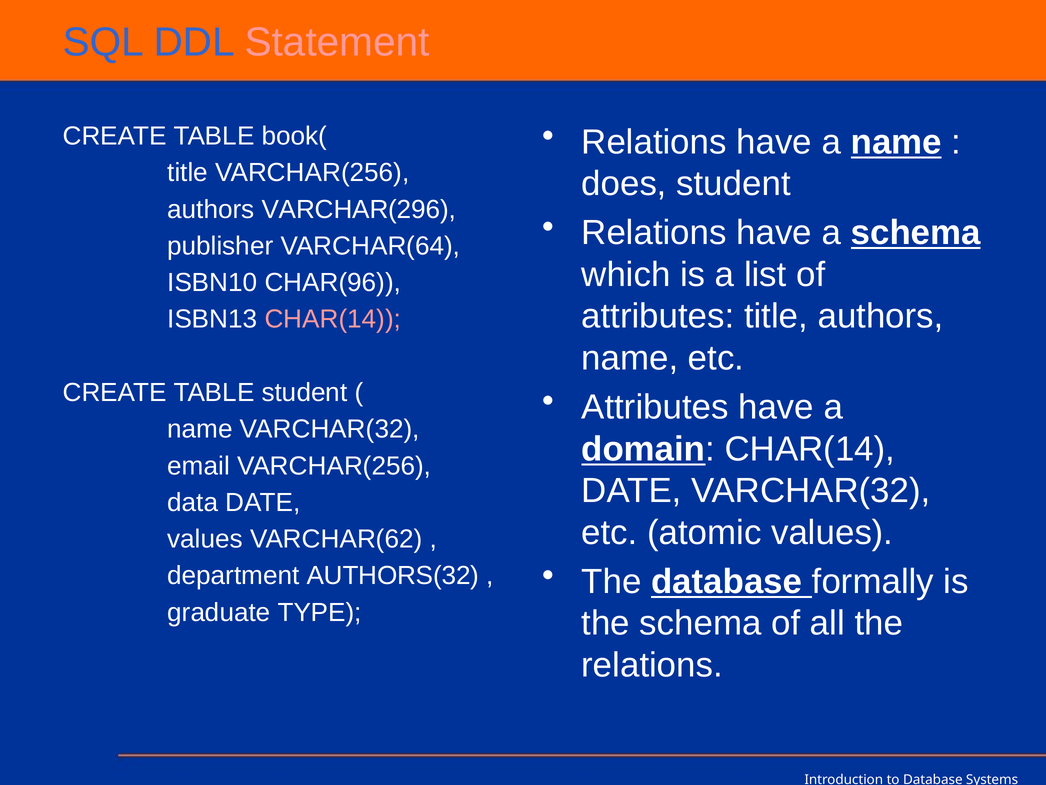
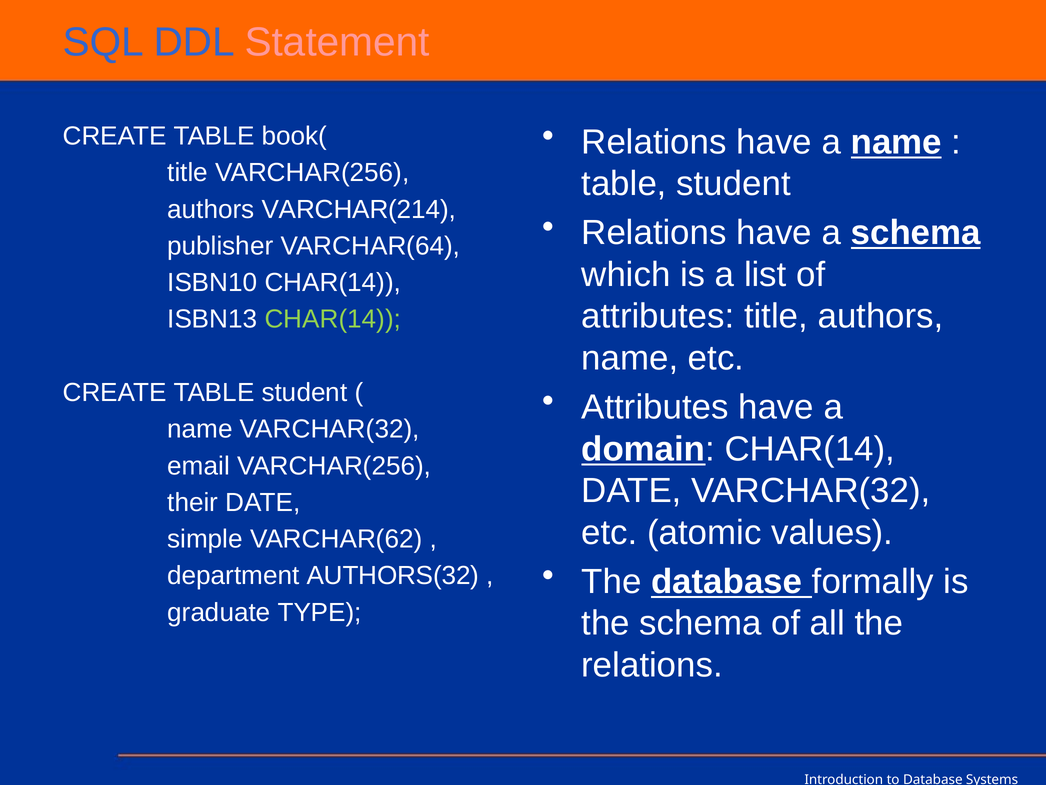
does: does -> table (624, 184)
VARCHAR(296: VARCHAR(296 -> VARCHAR(214 (359, 209)
ISBN10 CHAR(96: CHAR(96 -> CHAR(14 (333, 283)
CHAR(14 colour: pink -> light green (333, 319)
data: data -> their (193, 502)
values: values -> simple (205, 539)
